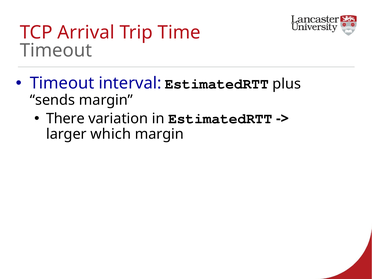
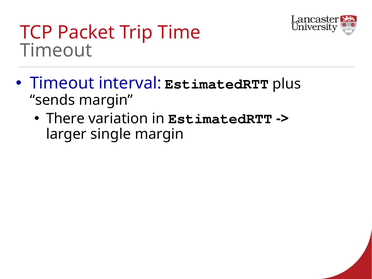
Arrival: Arrival -> Packet (86, 32)
which: which -> single (111, 134)
